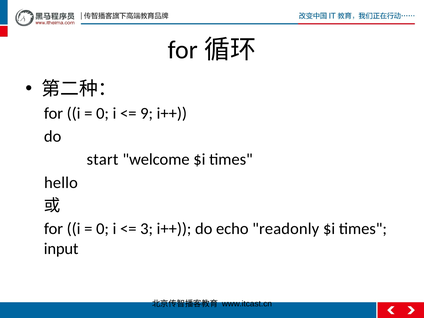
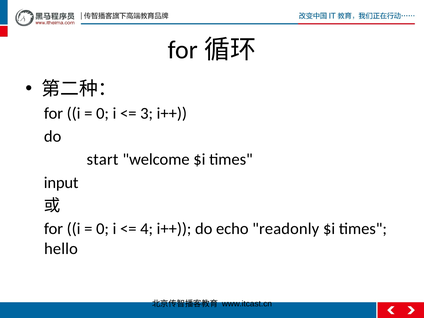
9: 9 -> 3 (147, 113)
hello: hello -> input (61, 183)
3: 3 -> 4 (147, 229)
input: input -> hello (61, 249)
